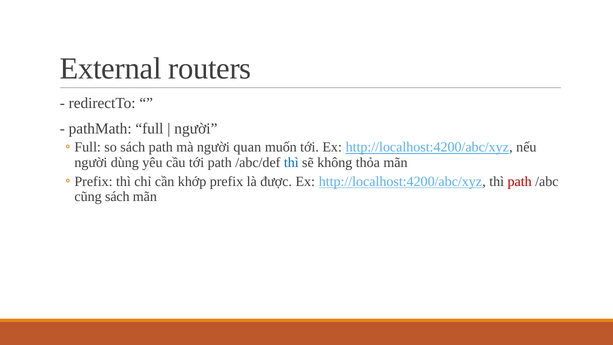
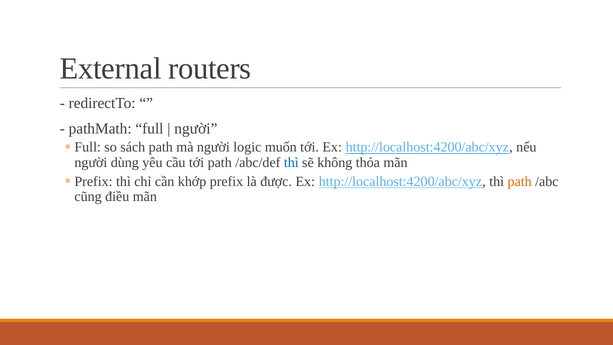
quan: quan -> logic (247, 147)
path colour: red -> orange (520, 181)
cũng sách: sách -> điều (117, 196)
